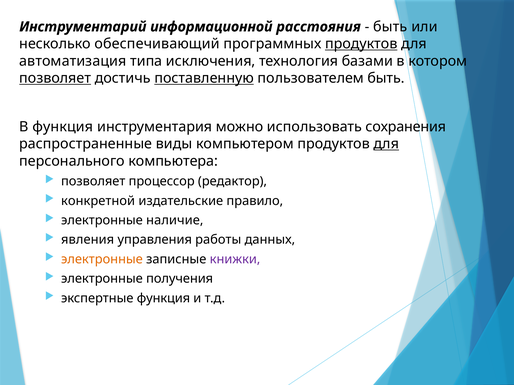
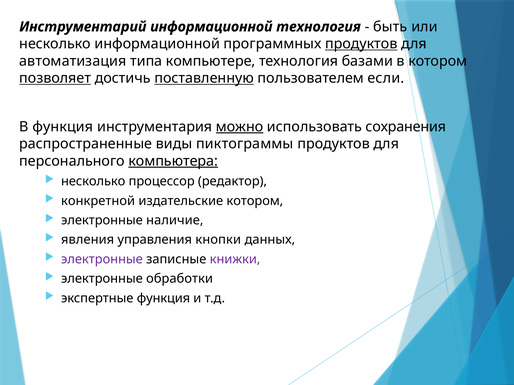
информационной расстояния: расстояния -> технология (319, 27)
несколько обеспечивающий: обеспечивающий -> информационной (157, 44)
исключения: исключения -> компьютере (211, 61)
пользователем быть: быть -> если (386, 78)
можно underline: none -> present (240, 127)
компьютером: компьютером -> пиктограммы (245, 144)
для underline: present -> none (386, 144)
компьютера underline: none -> present (173, 161)
позволяет: позволяет -> несколько (93, 182)
издательские правило: правило -> котором (255, 201)
работы: работы -> кнопки (218, 240)
электронные colour: orange -> purple (102, 260)
получения: получения -> обработки (180, 279)
